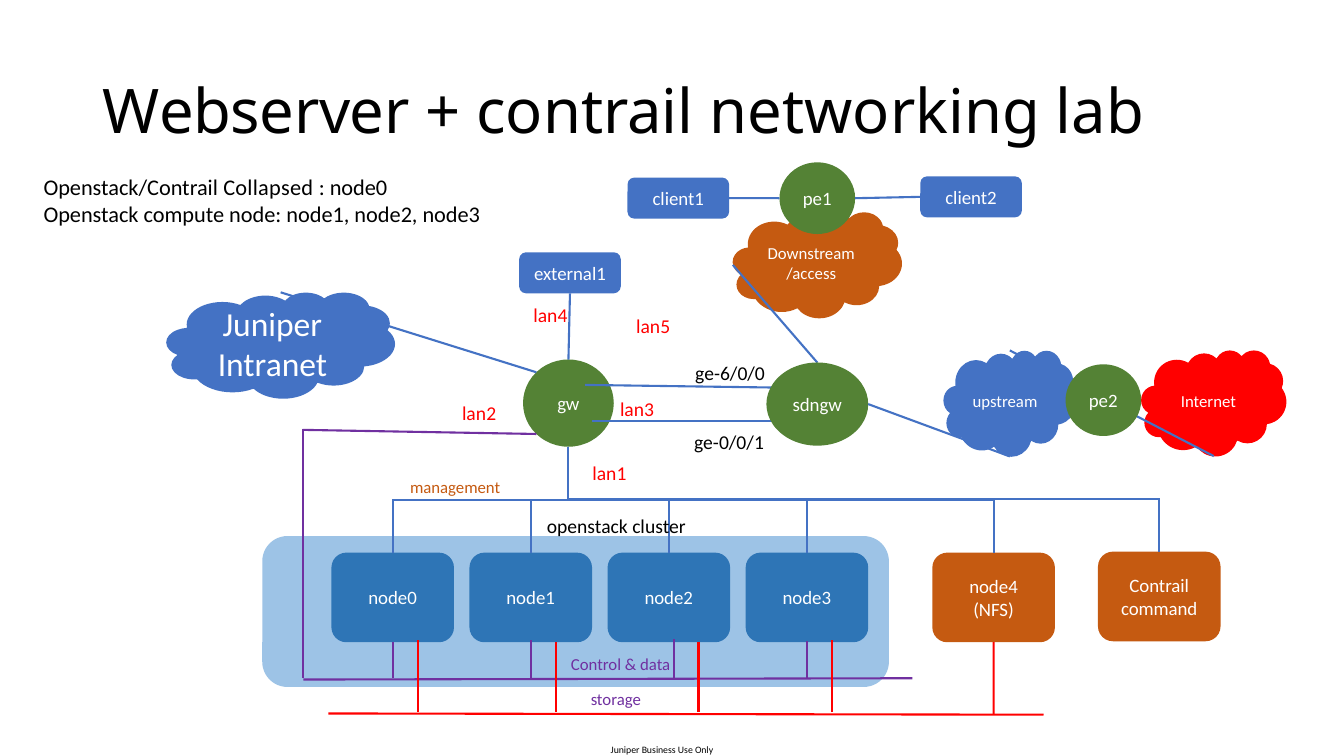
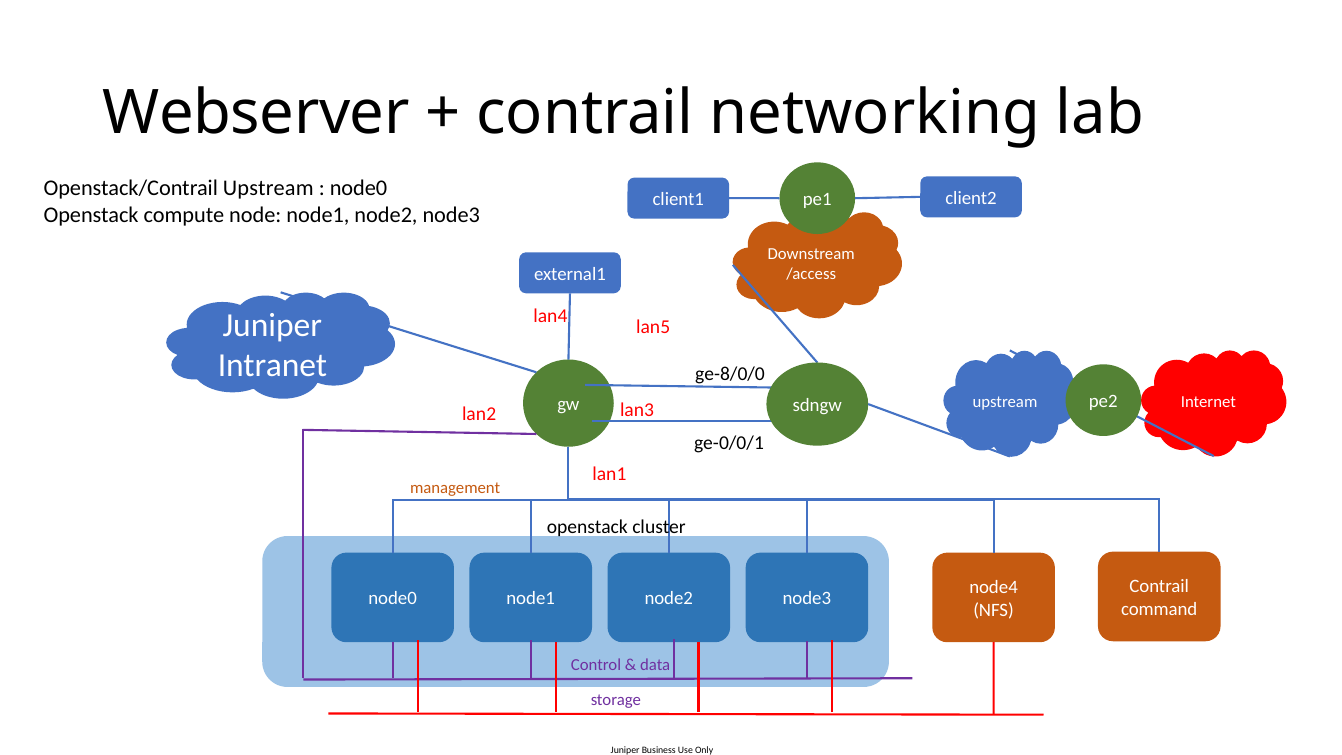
Openstack/Contrail Collapsed: Collapsed -> Upstream (268, 188)
ge-6/0/0: ge-6/0/0 -> ge-8/0/0 (730, 374)
